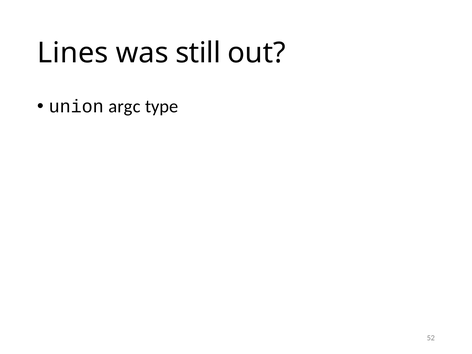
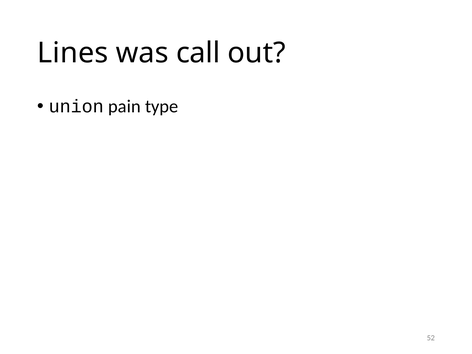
still: still -> call (198, 53)
argc: argc -> pain (124, 106)
